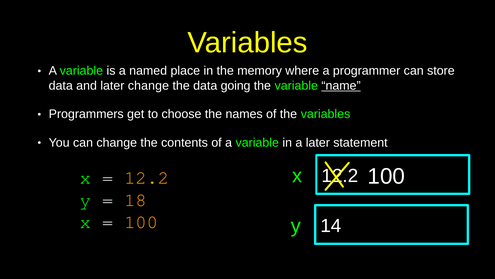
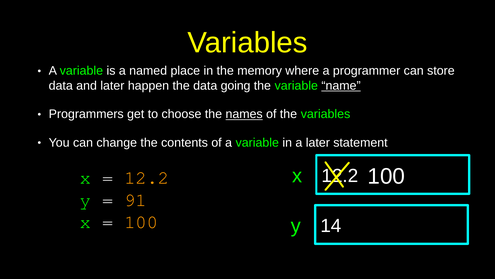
later change: change -> happen (148, 86)
names underline: none -> present (244, 114)
18: 18 -> 91 (136, 199)
